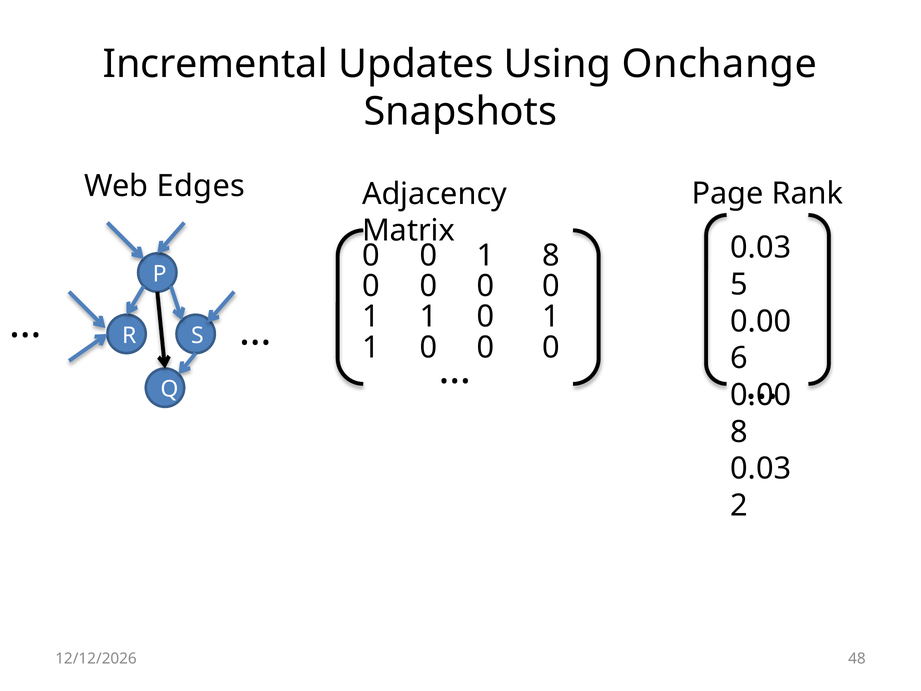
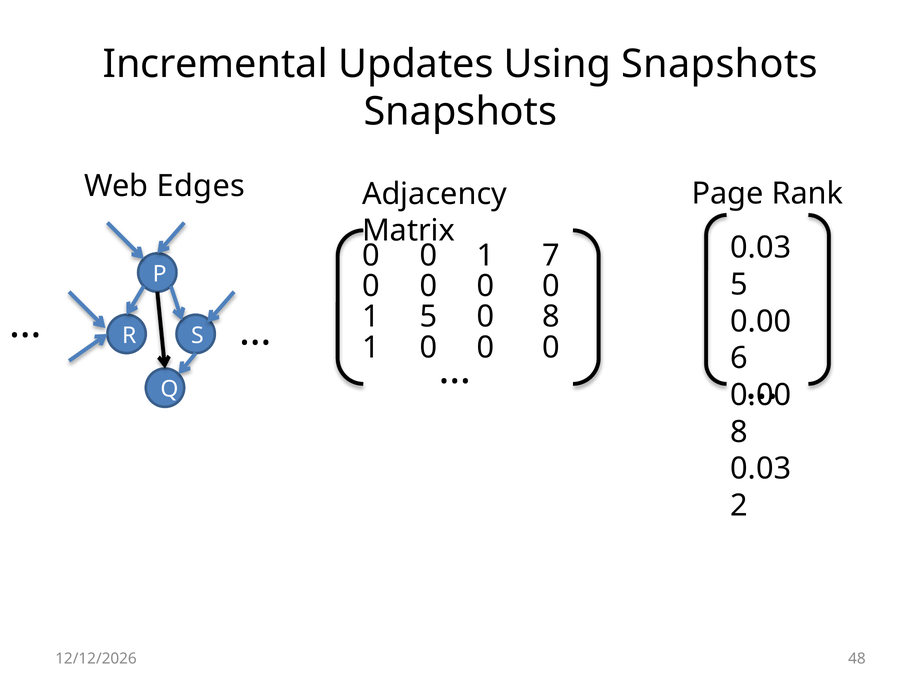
Using Onchange: Onchange -> Snapshots (719, 64)
1 8: 8 -> 7 (551, 255)
1: 1 -> 5 (428, 317)
1: 1 -> 8 (551, 317)
